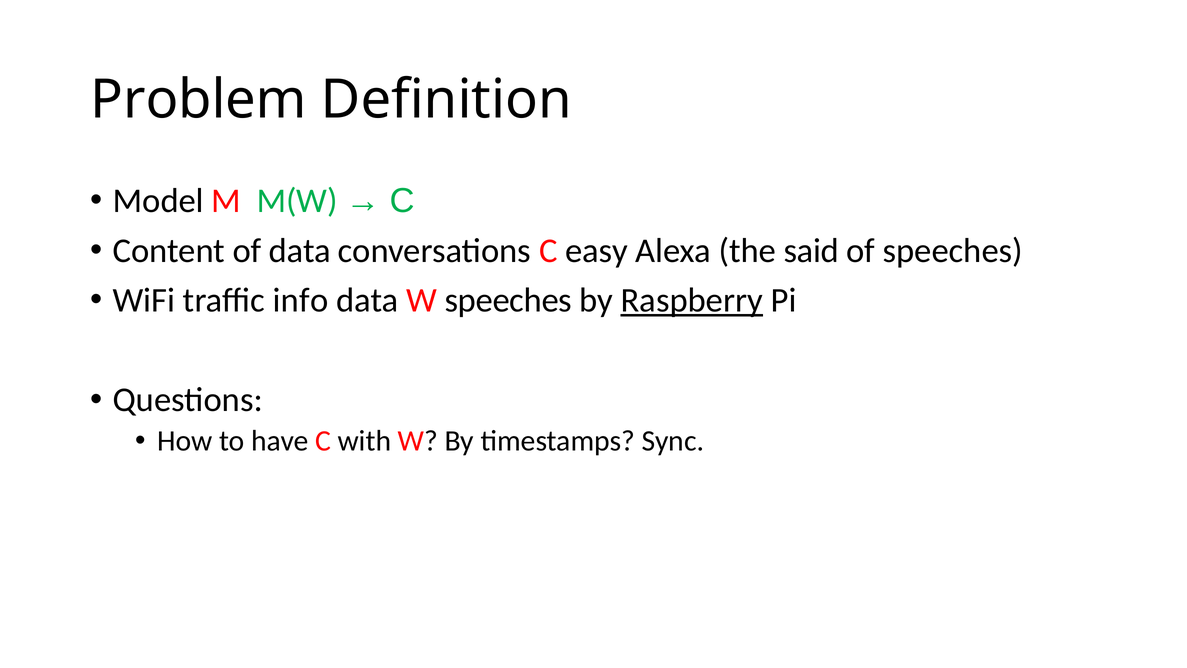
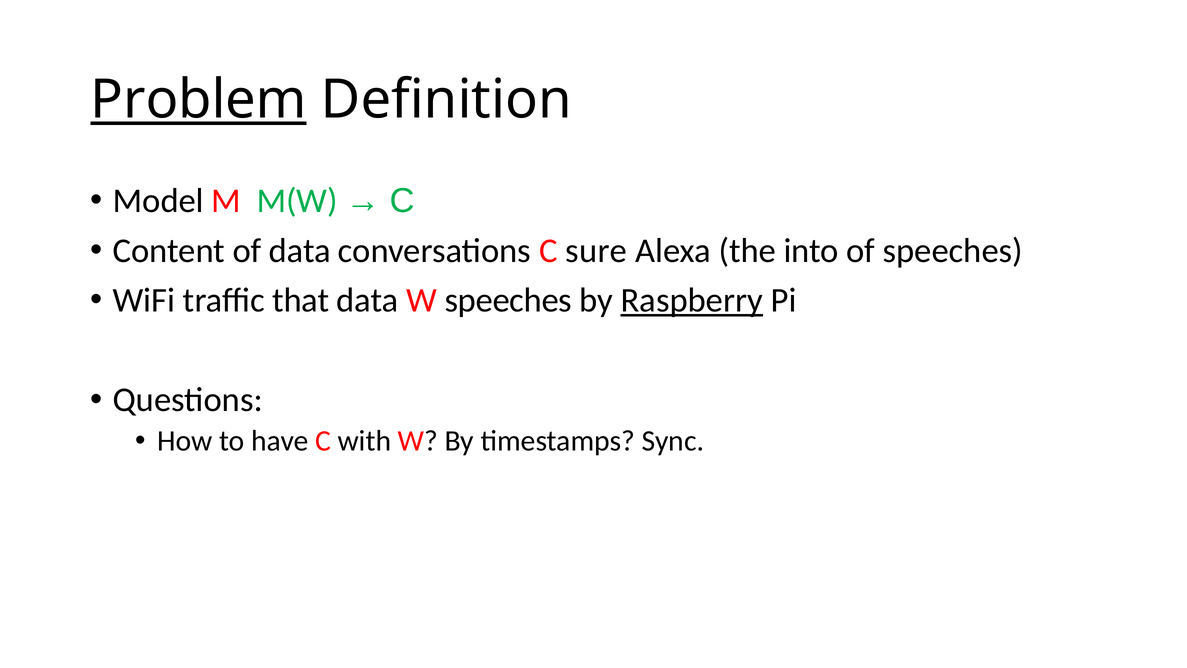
Problem underline: none -> present (199, 100)
easy: easy -> sure (596, 250)
said: said -> into (811, 250)
info: info -> that (301, 300)
